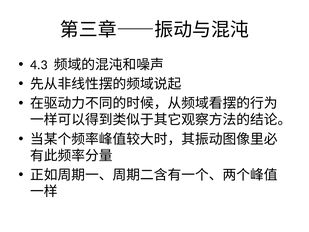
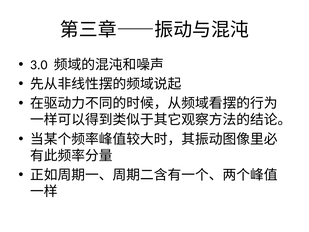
4.3: 4.3 -> 3.0 (39, 65)
